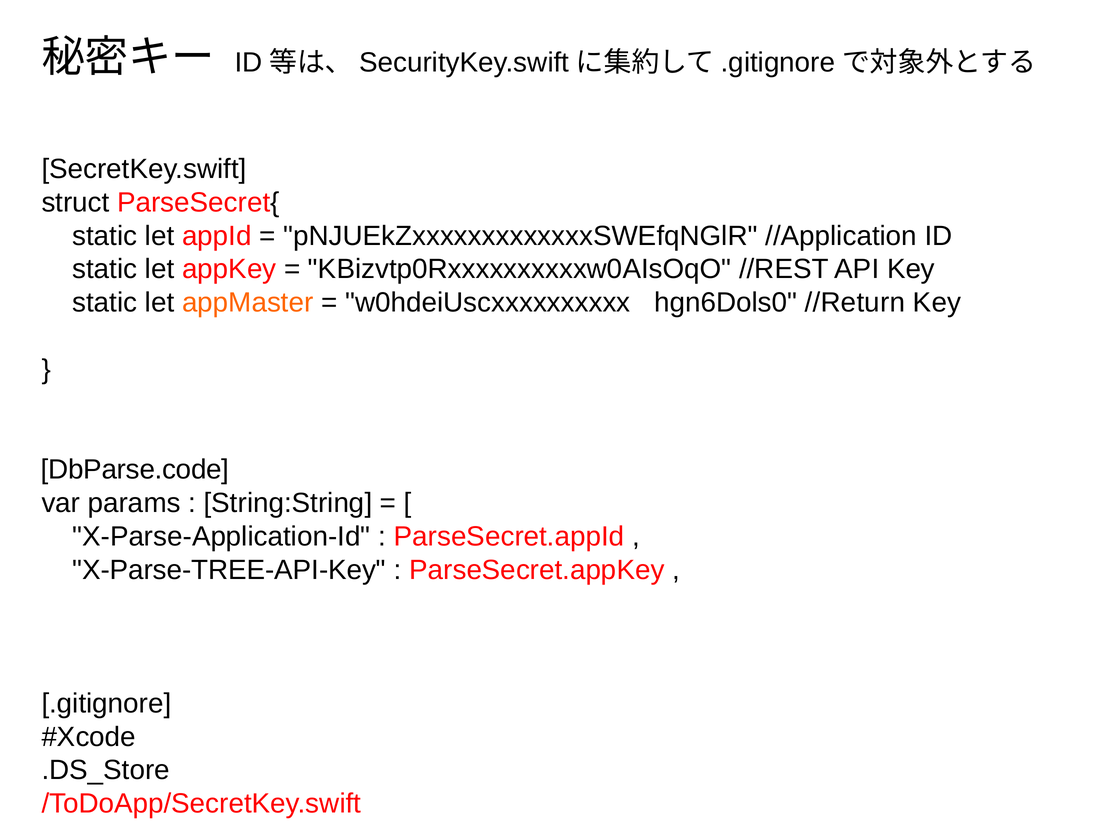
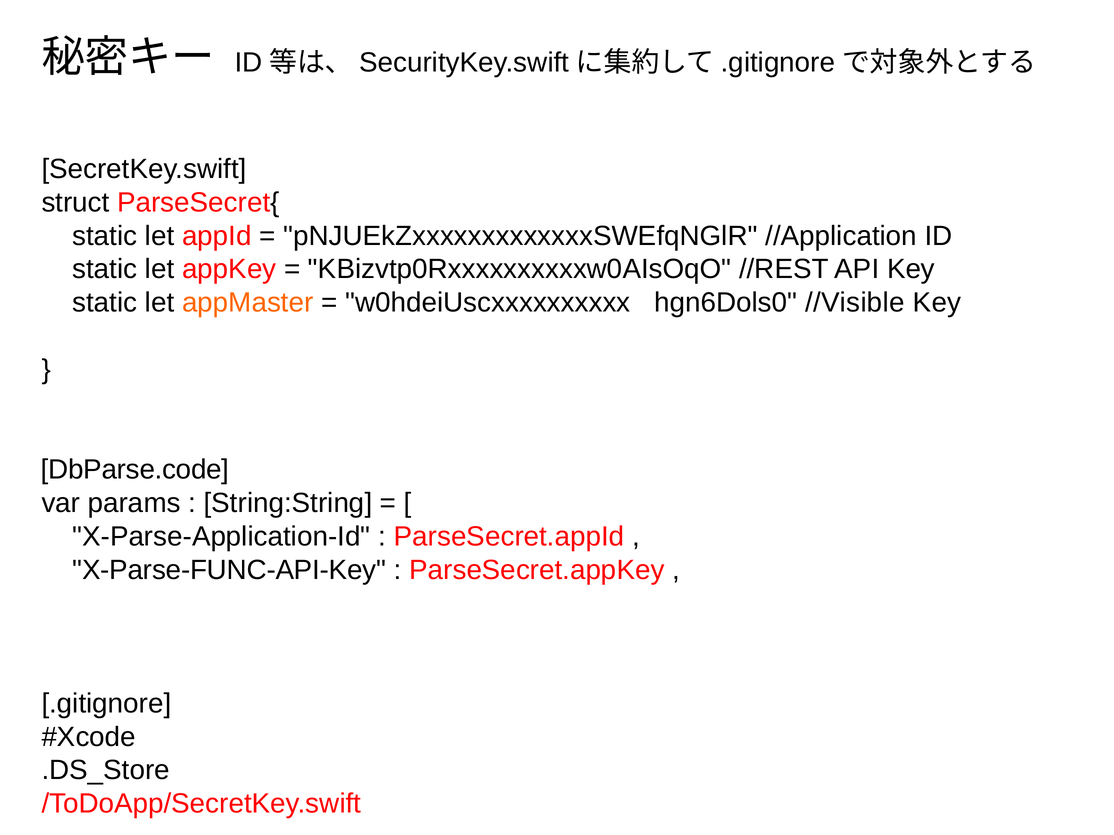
//Return: //Return -> //Visible (855, 303)
X-Parse-TREE-API-Key: X-Parse-TREE-API-Key -> X-Parse-FUNC-API-Key (229, 570)
